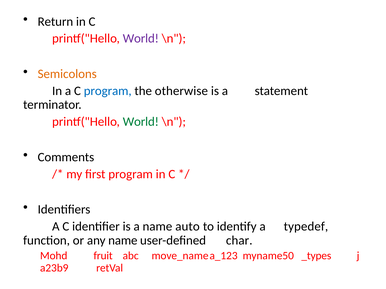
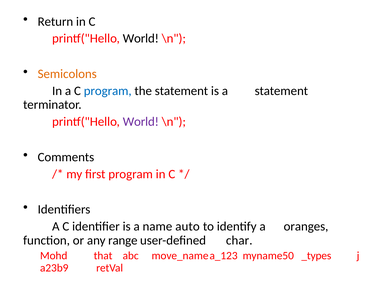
World colour: purple -> black (141, 39)
the otherwise: otherwise -> statement (181, 91)
World colour: green -> purple (141, 122)
typedef: typedef -> oranges (306, 227)
any name: name -> range (123, 241)
fruit: fruit -> that (103, 256)
